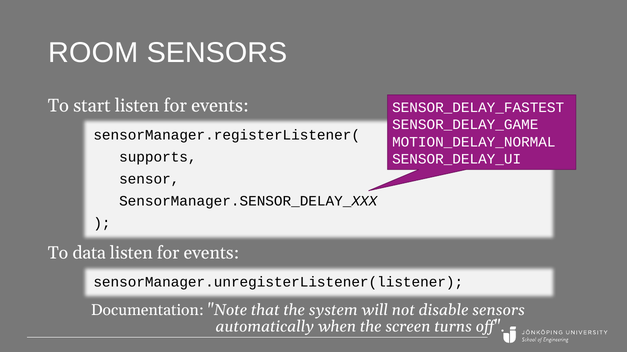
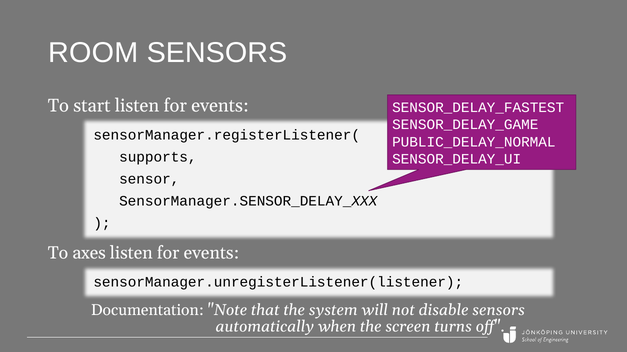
MOTION_DELAY_NORMAL: MOTION_DELAY_NORMAL -> PUBLIC_DELAY_NORMAL (474, 142)
data: data -> axes (89, 253)
